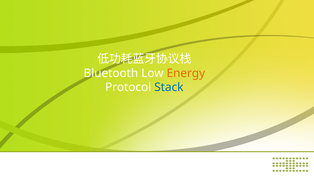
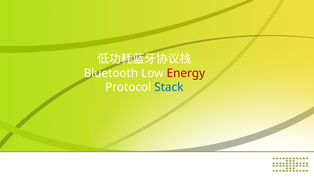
Energy colour: orange -> red (186, 73)
